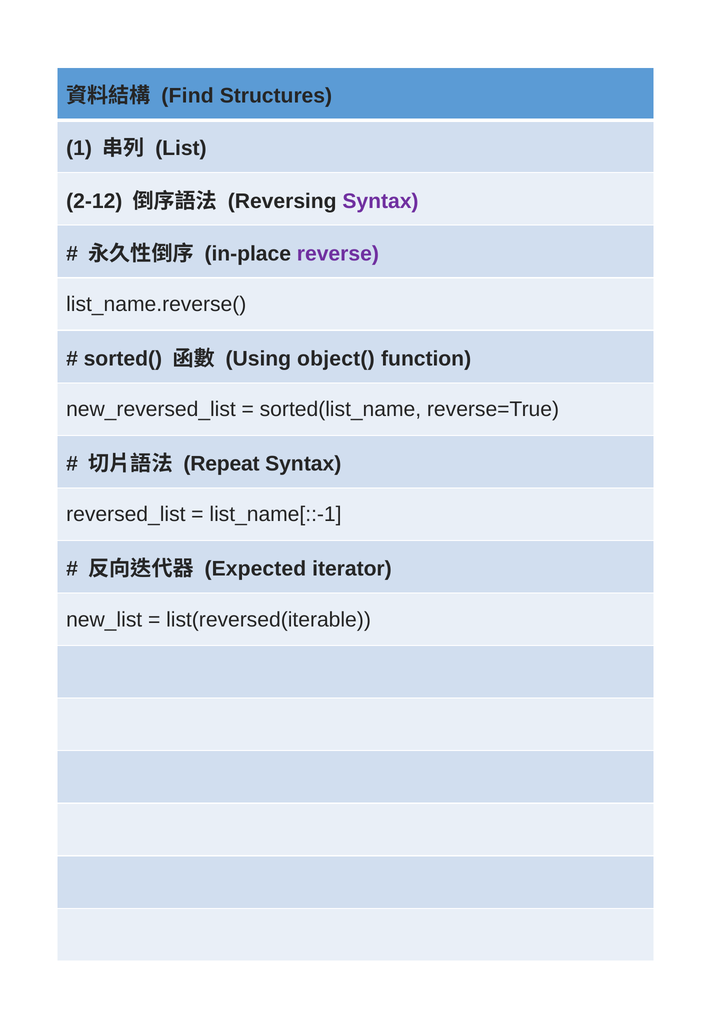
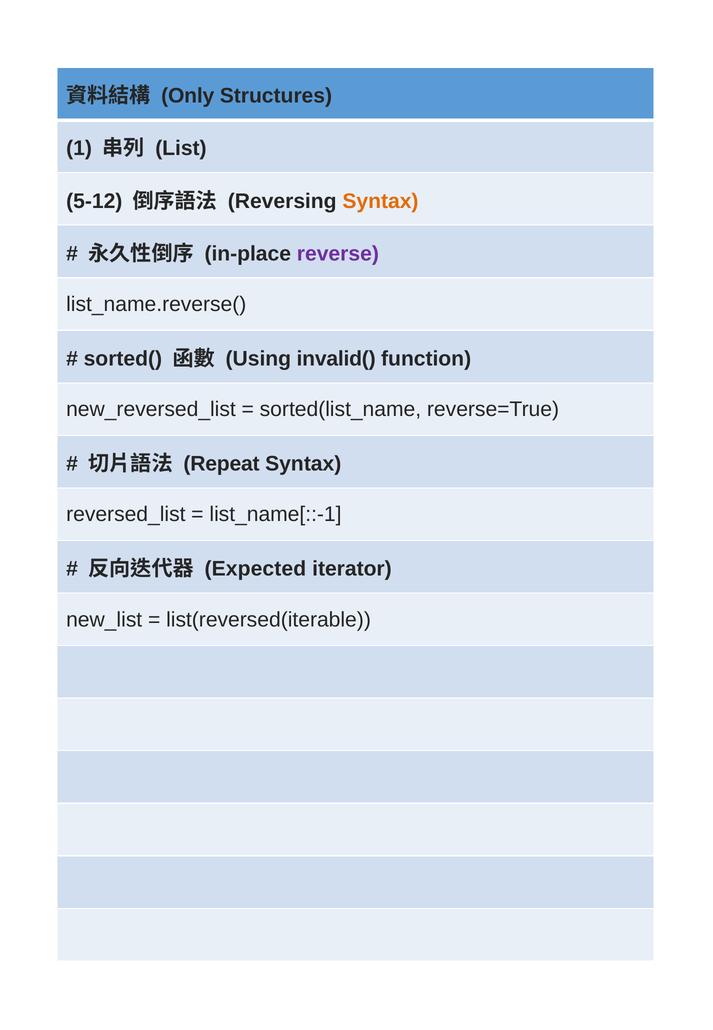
Find: Find -> Only (188, 96)
2-12: 2-12 -> 5-12 (94, 201)
Syntax colour: purple -> orange (380, 201)
object(: object( -> invalid( (336, 359)
